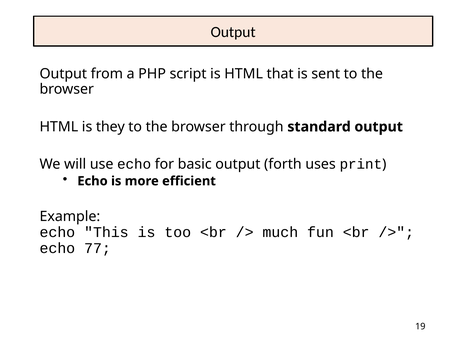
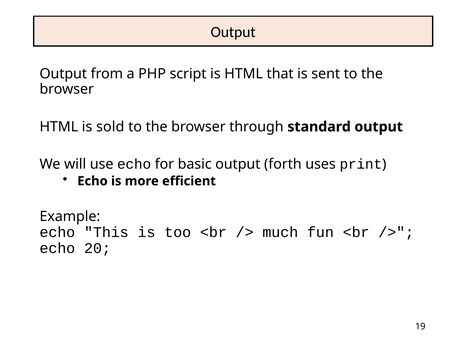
they: they -> sold (110, 127)
77: 77 -> 20 (97, 248)
